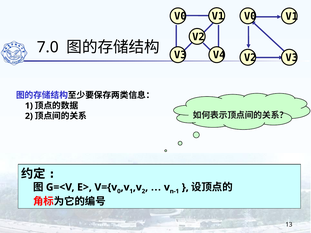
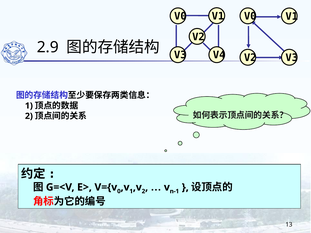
7.0: 7.0 -> 2.9 (48, 47)
